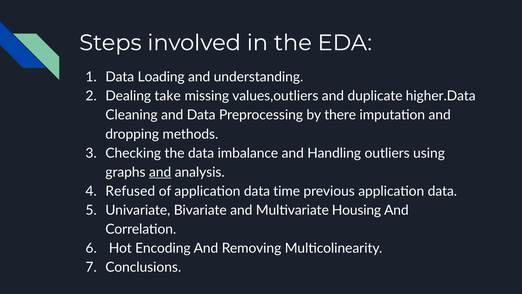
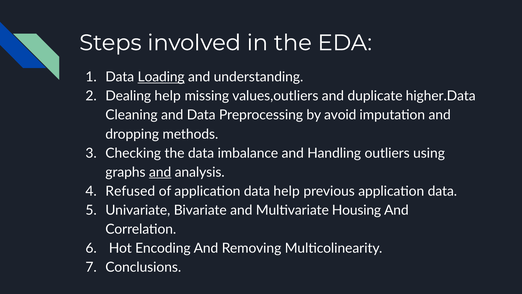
Loading underline: none -> present (161, 77)
Dealing take: take -> help (168, 96)
there: there -> avoid (340, 115)
data time: time -> help (287, 191)
